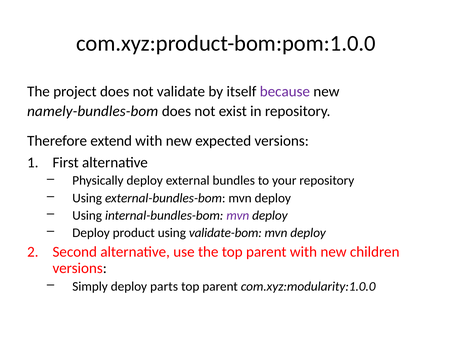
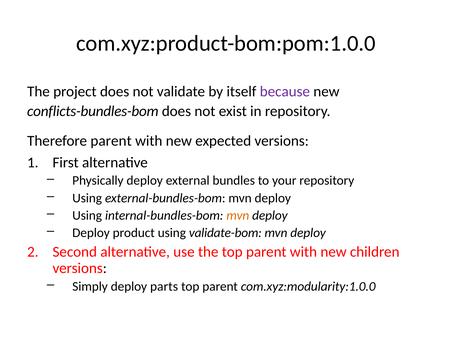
namely-bundles-bom: namely-bundles-bom -> conflicts-bundles-bom (93, 111)
Therefore extend: extend -> parent (111, 141)
mvn colour: purple -> orange (238, 215)
